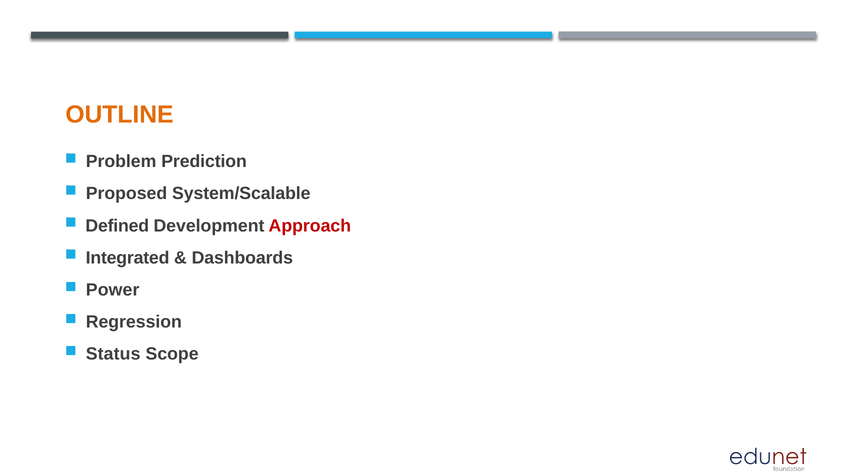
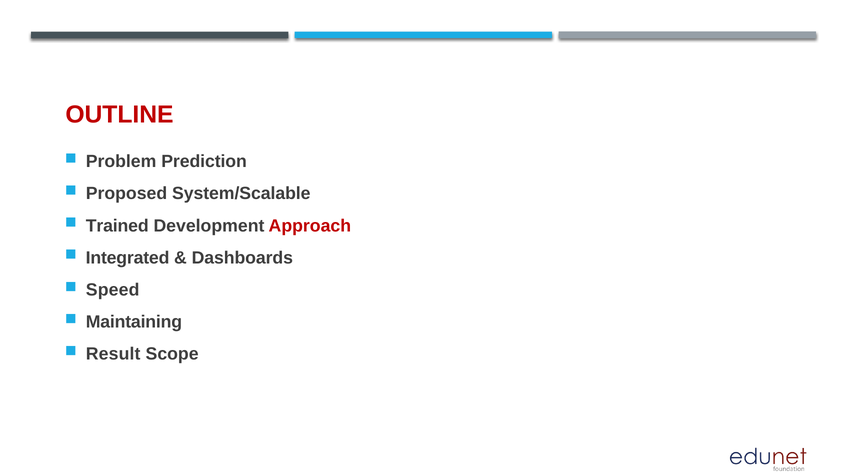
OUTLINE colour: orange -> red (119, 115)
Defined: Defined -> Trained (117, 226)
Power: Power -> Speed (113, 290)
Regression: Regression -> Maintaining (134, 322)
Status: Status -> Result (113, 354)
